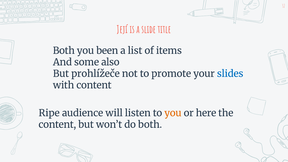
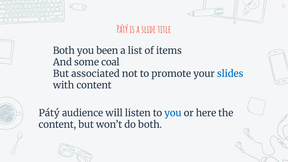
Její: Její -> Pátý (122, 30)
also: also -> coal (110, 62)
prohlížeče: prohlížeče -> associated (95, 74)
Ripe: Ripe -> Pátý (49, 113)
you colour: orange -> blue (173, 113)
